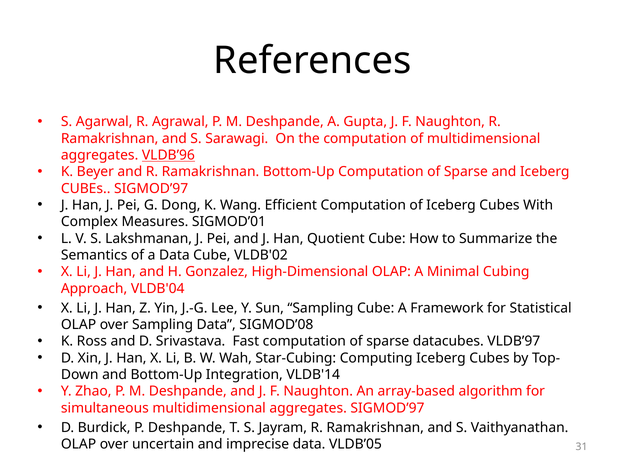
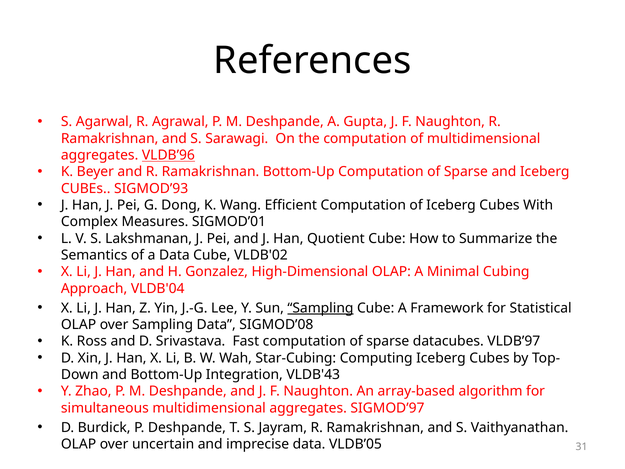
CUBEs SIGMOD’97: SIGMOD’97 -> SIGMOD’93 (151, 188)
Sampling underline: none -> present (320, 308)
VLDB'14: VLDB'14 -> VLDB'43 (313, 374)
